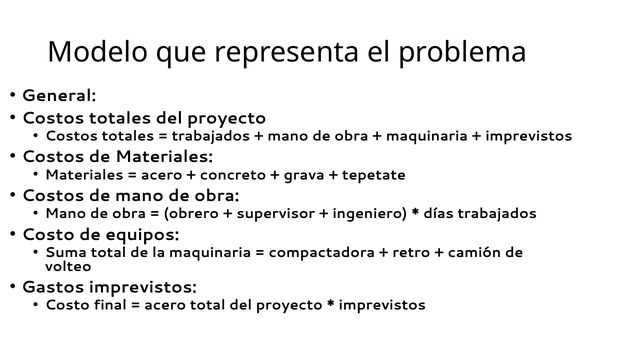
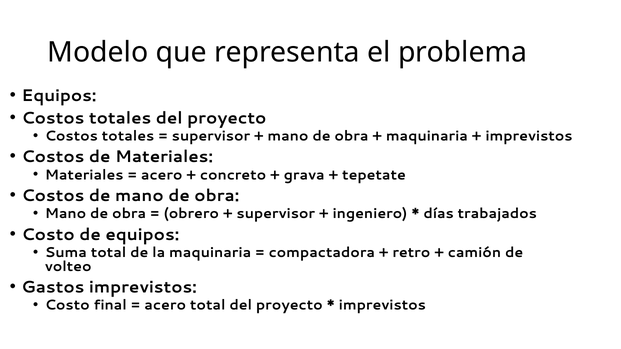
General: General -> Equipos (59, 96)
trabajados: trabajados -> supervisor (211, 136)
